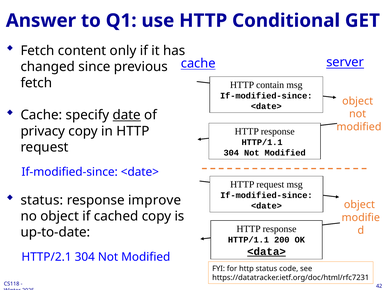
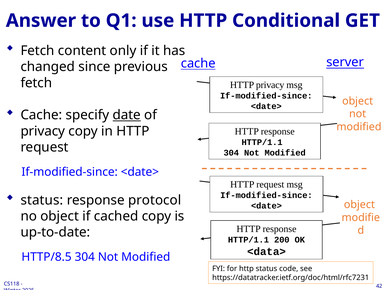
HTTP contain: contain -> privacy (270, 85)
improve: improve -> protocol (155, 200)
<data> underline: present -> none (266, 251)
HTTP/2.1: HTTP/2.1 -> HTTP/8.5 (47, 257)
